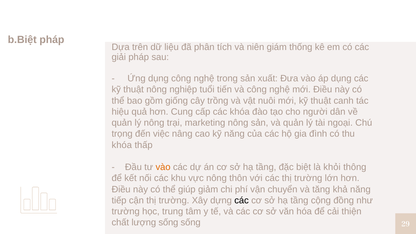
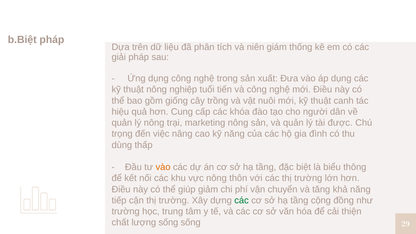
ngoại: ngoại -> được (340, 123)
khóa: khóa -> dùng (122, 145)
khỏi: khỏi -> biểu (332, 167)
các colour: black -> green (242, 200)
